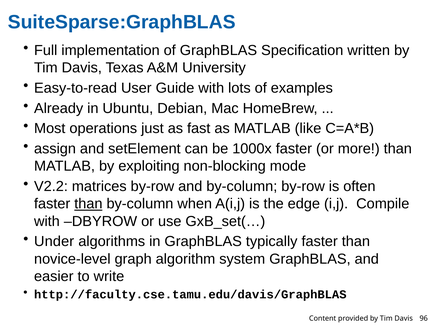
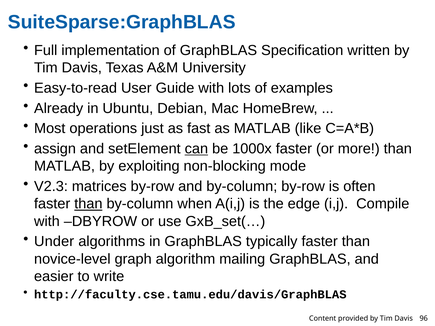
can underline: none -> present (196, 149)
V2.2: V2.2 -> V2.3 (51, 187)
system: system -> mailing (242, 259)
